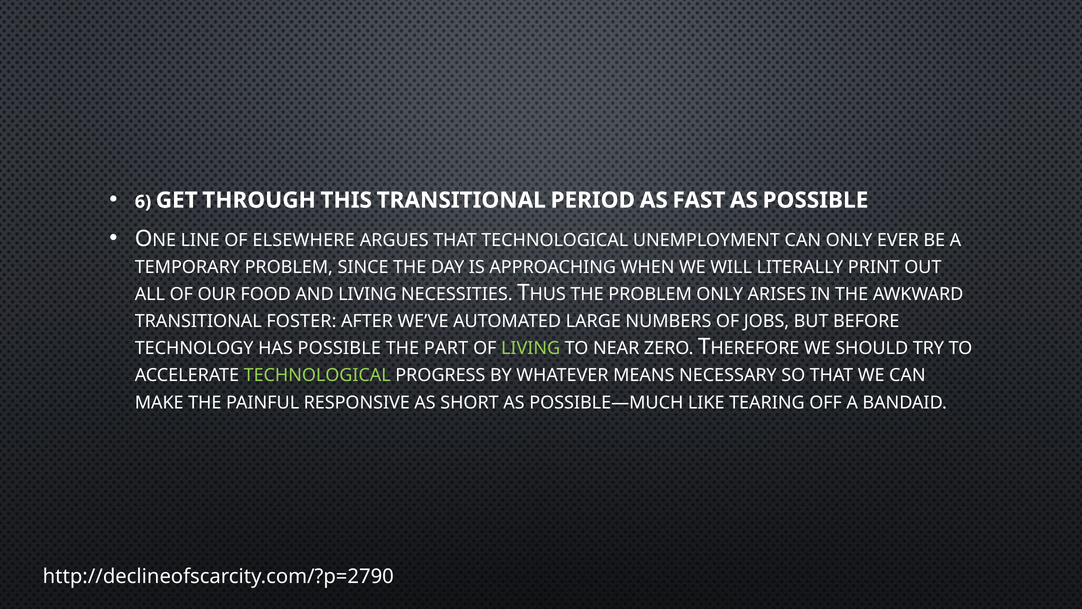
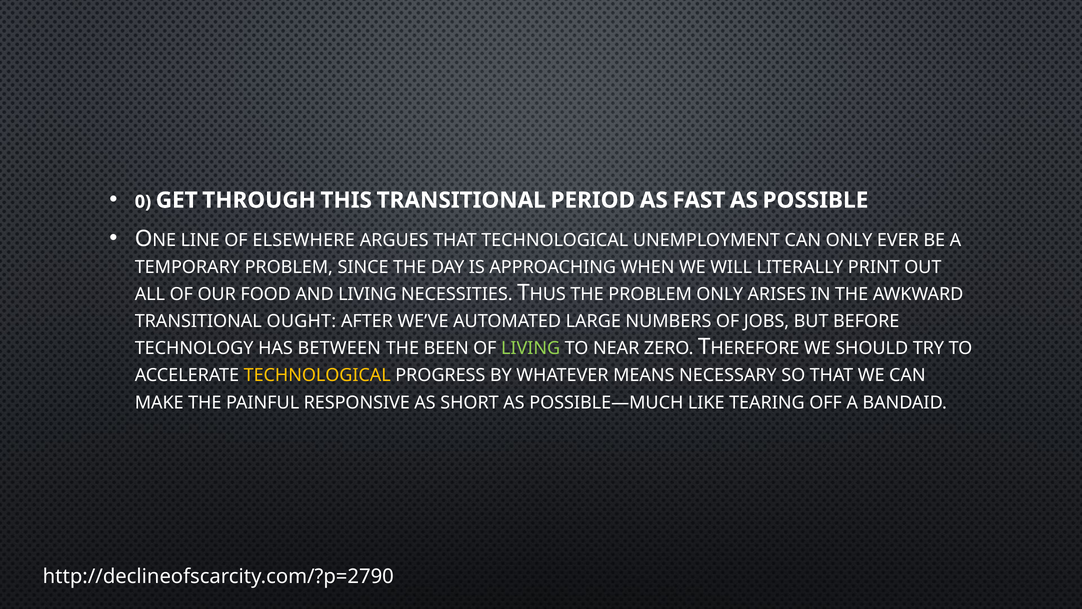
6: 6 -> 0 (143, 202)
FOSTER: FOSTER -> OUGHT (301, 321)
HAS POSSIBLE: POSSIBLE -> BETWEEN (339, 348)
PART: PART -> BEEN (446, 348)
TECHNOLOGICAL colour: light green -> yellow (317, 375)
